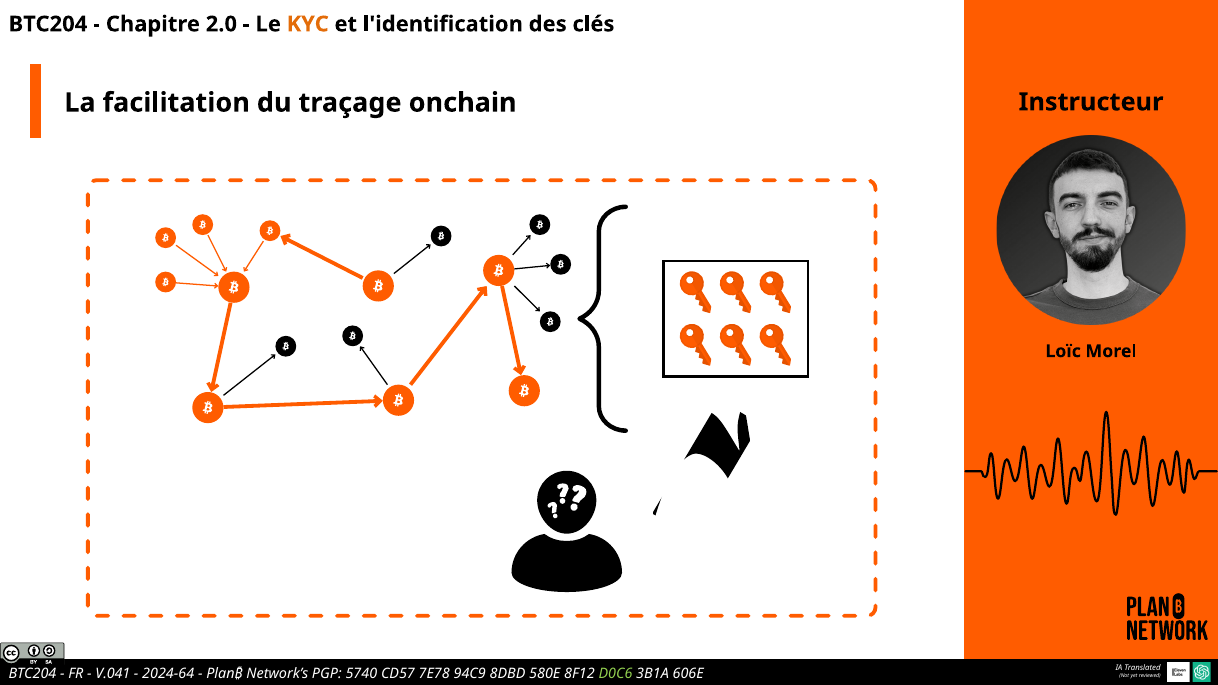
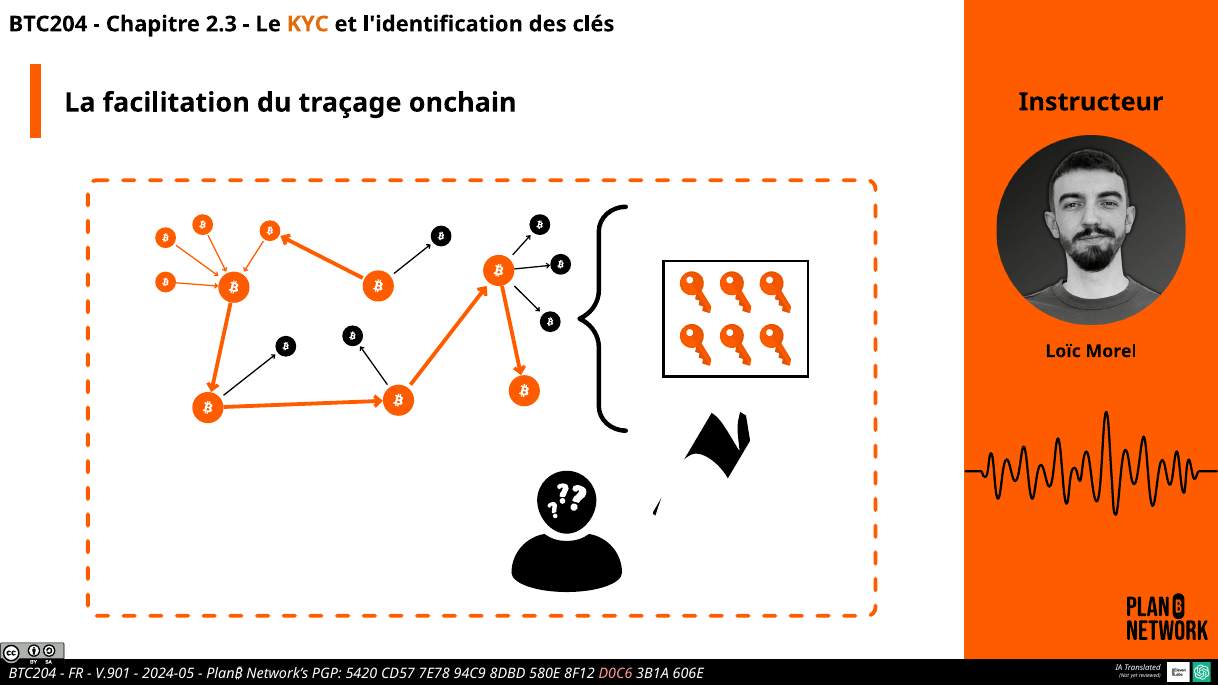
2.0: 2.0 -> 2.3 (221, 24)
V.041: V.041 -> V.901 (113, 674)
2024-64: 2024-64 -> 2024-05 (168, 674)
5740: 5740 -> 5420 (361, 674)
D0C6 colour: light green -> pink (616, 674)
